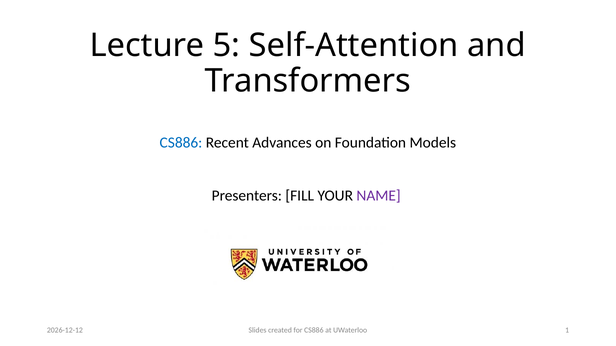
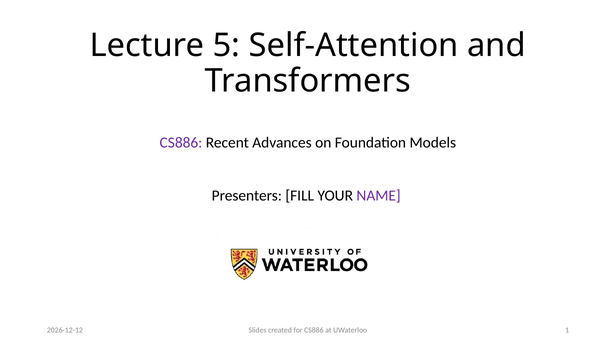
CS886 colour: blue -> purple (181, 143)
